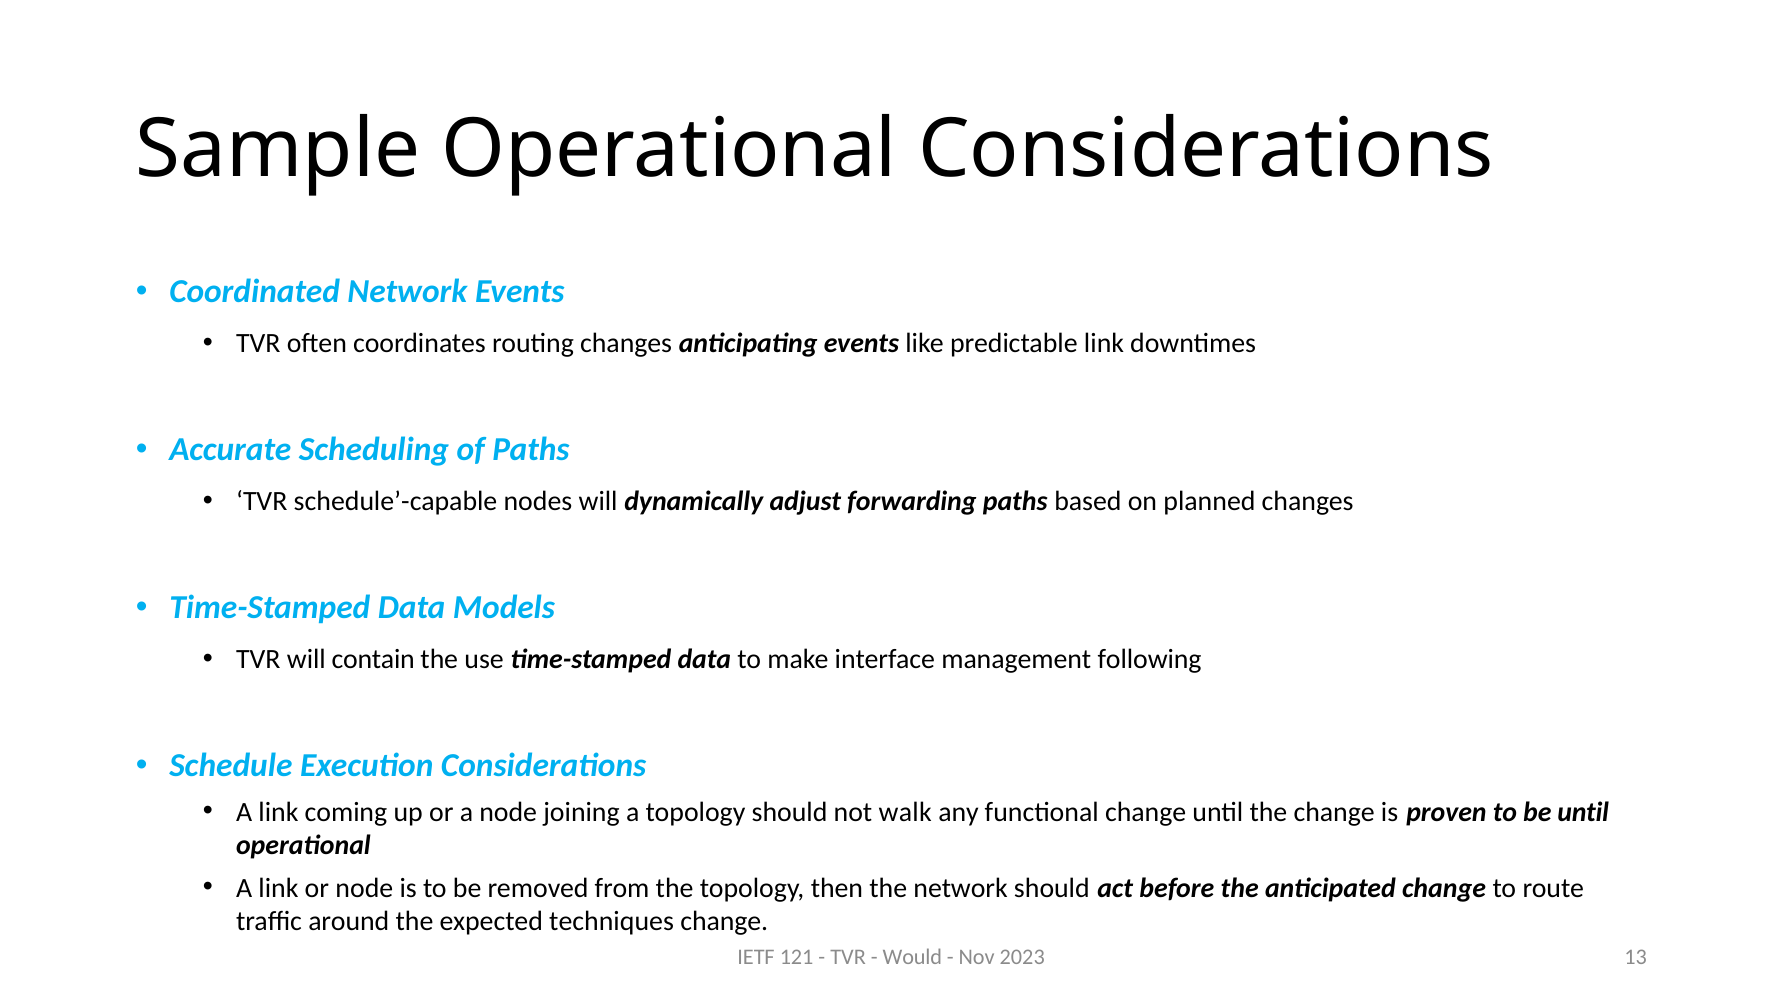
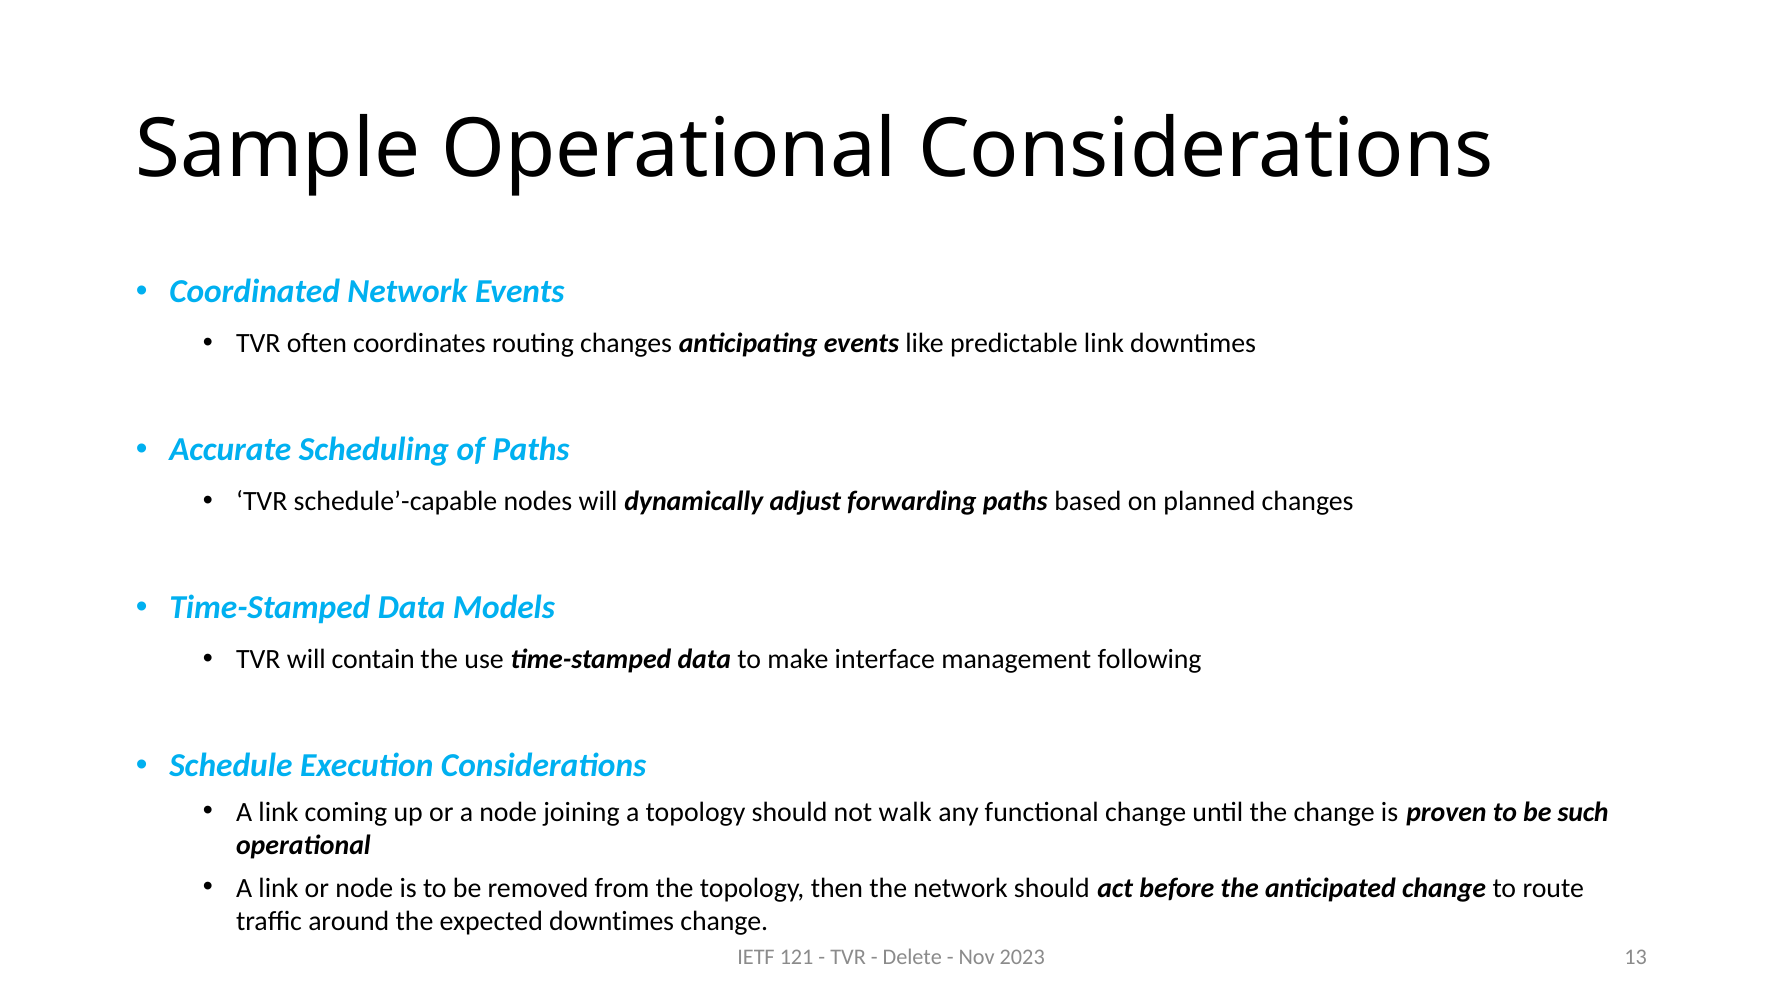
be until: until -> such (1583, 812)
expected techniques: techniques -> downtimes (612, 921)
Would: Would -> Delete (912, 958)
